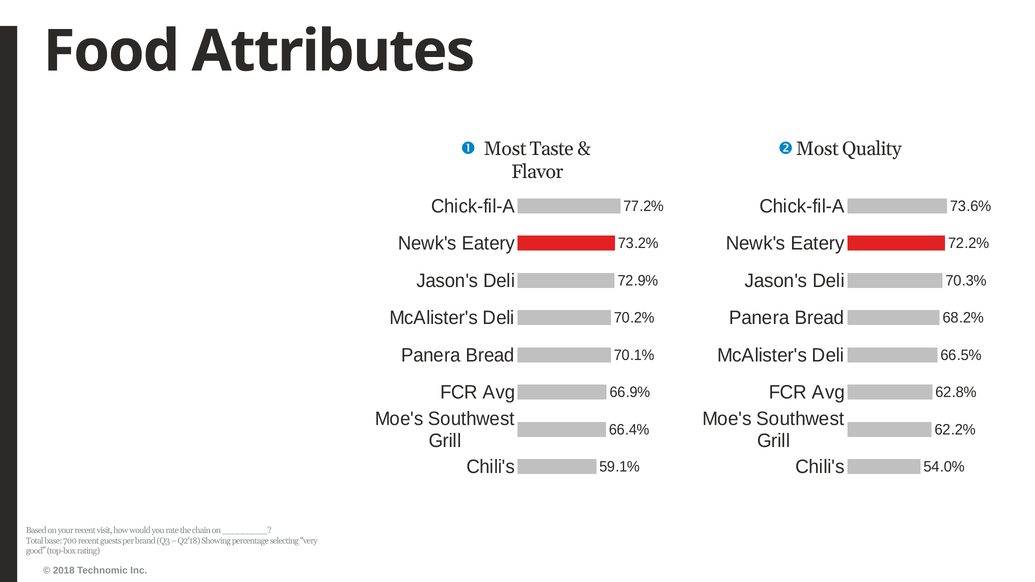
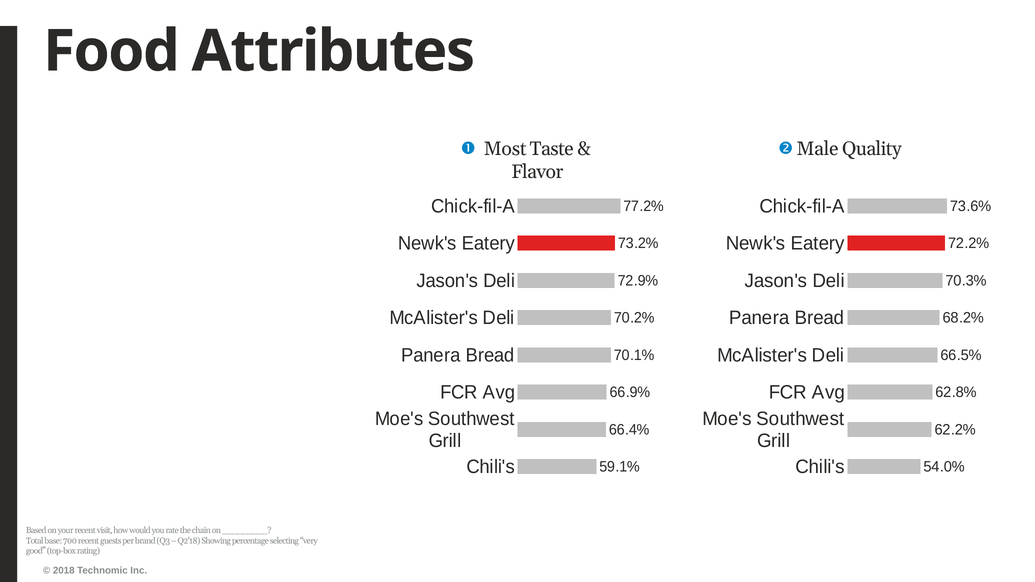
Most: Most -> Male (817, 149)
